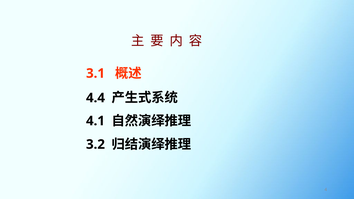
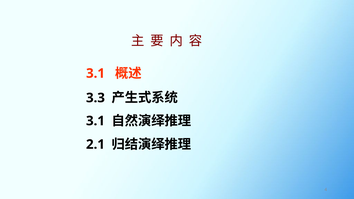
4.4: 4.4 -> 3.3 (95, 98)
4.1: 4.1 -> 3.1 (95, 121)
3.2: 3.2 -> 2.1 (95, 144)
